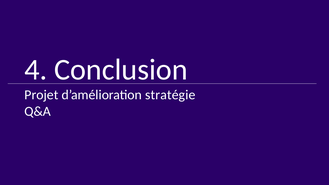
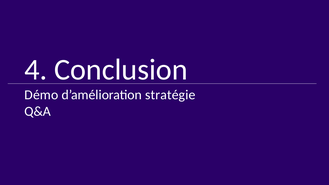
Projet: Projet -> Démo (41, 95)
